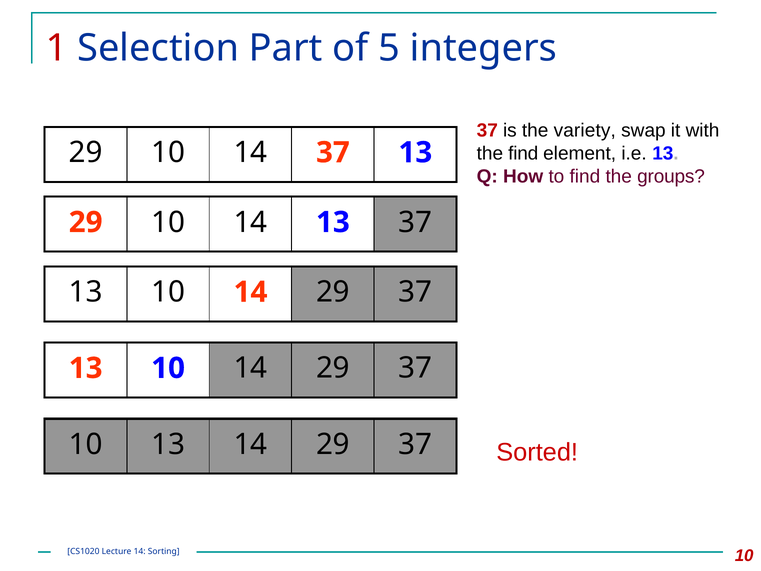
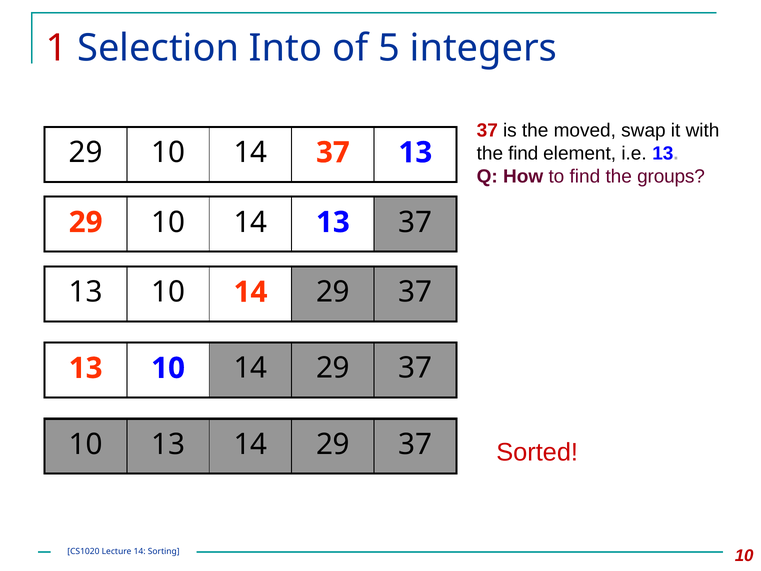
Part: Part -> Into (286, 48)
variety: variety -> moved (585, 131)
